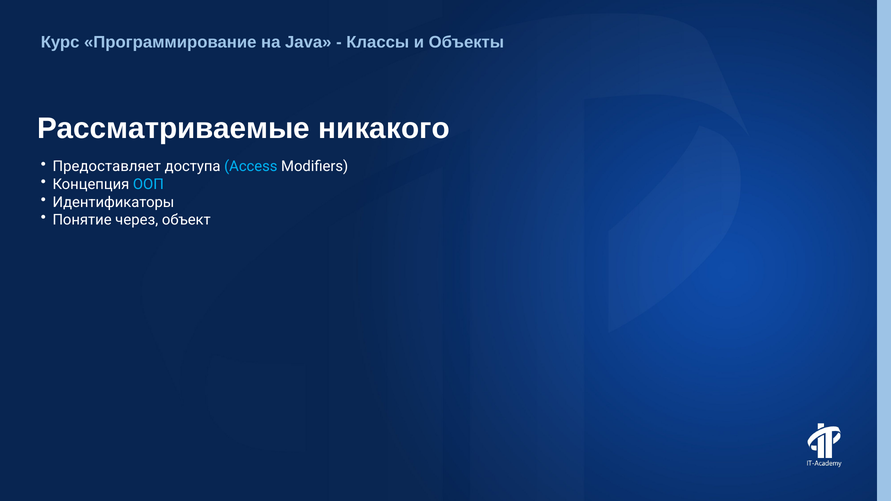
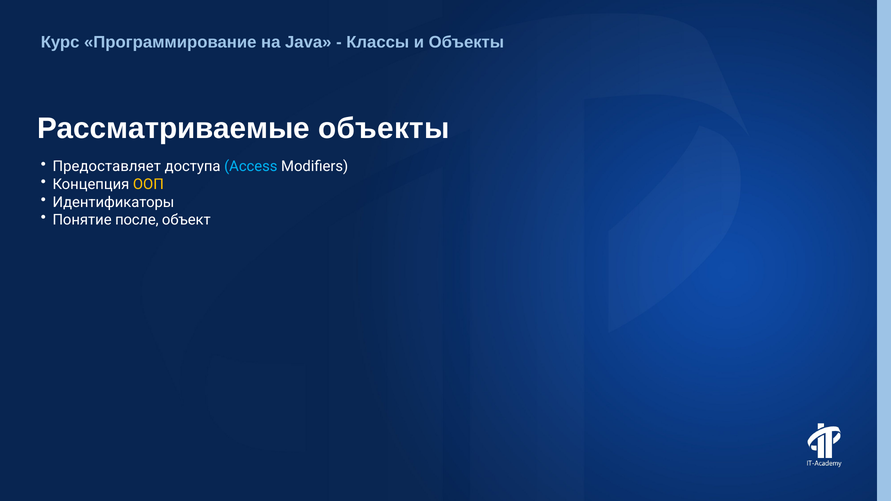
Рассматриваемые никакого: никакого -> объекты (384, 128)
ООП colour: light blue -> yellow (148, 184)
через: через -> после (137, 220)
